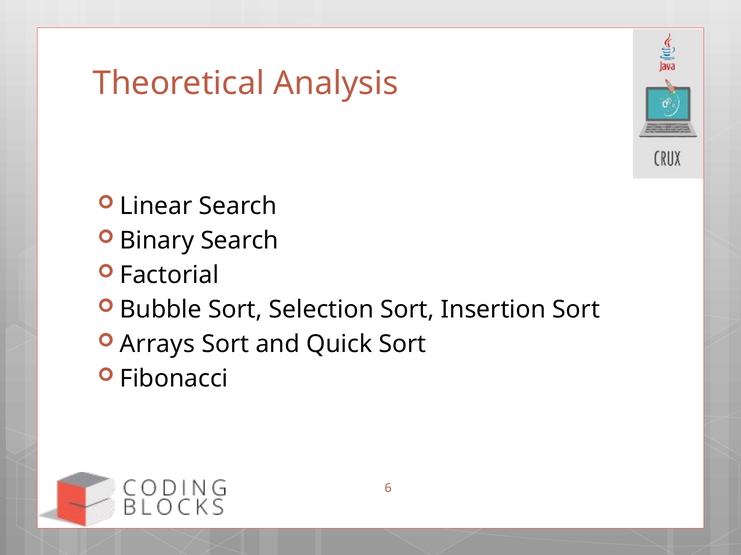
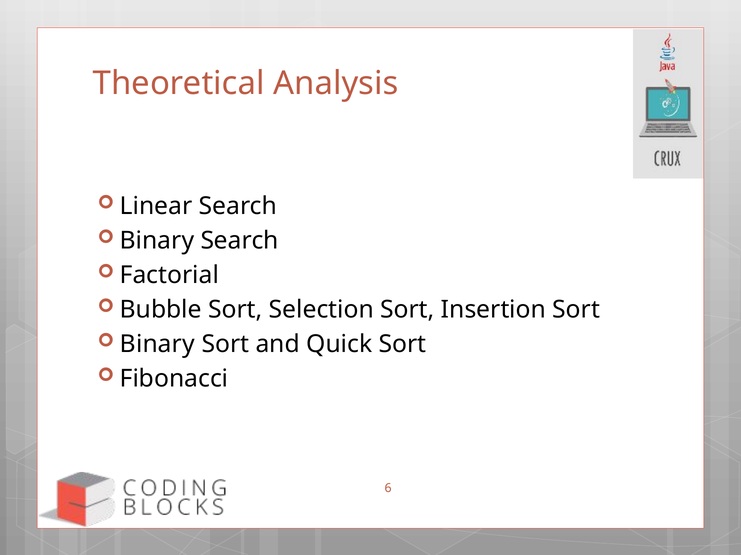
Arrays: Arrays -> Binary (157, 345)
